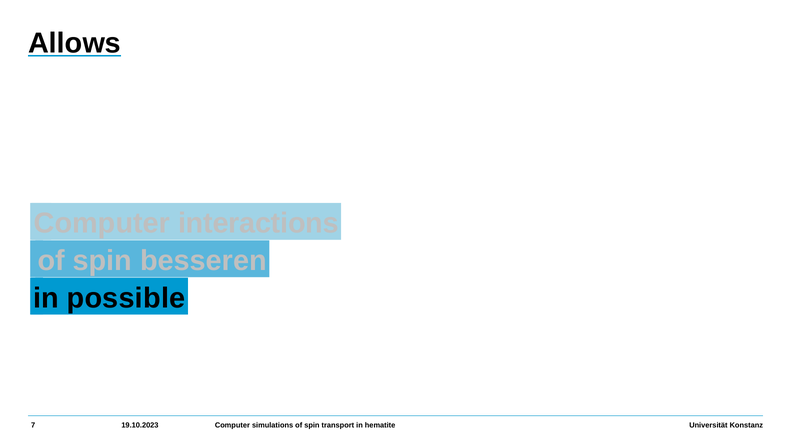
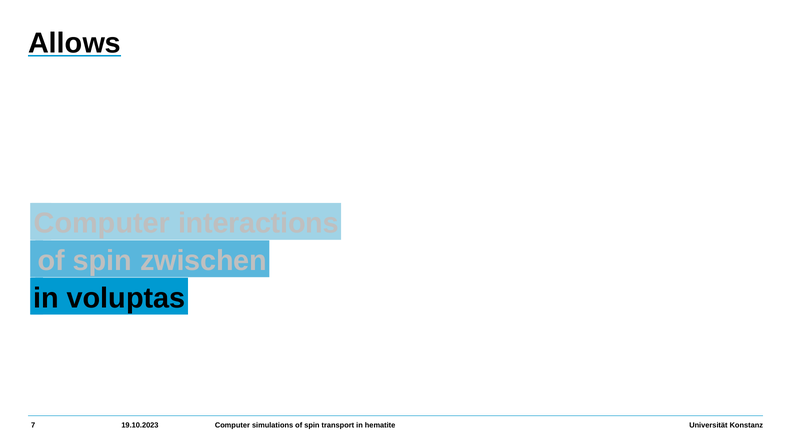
besseren: besseren -> zwischen (204, 261)
possible: possible -> voluptas (126, 298)
